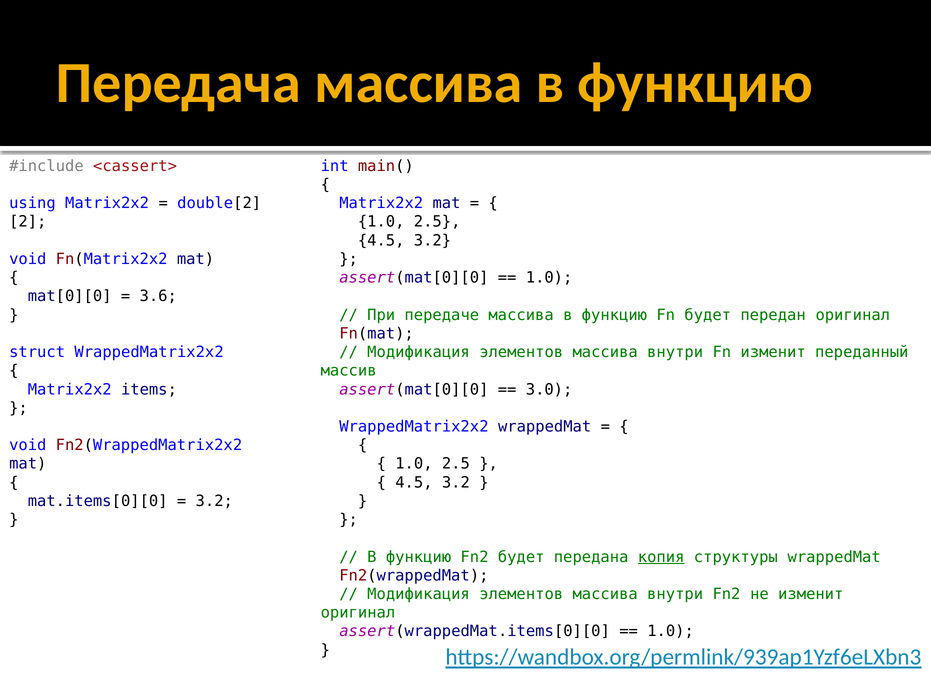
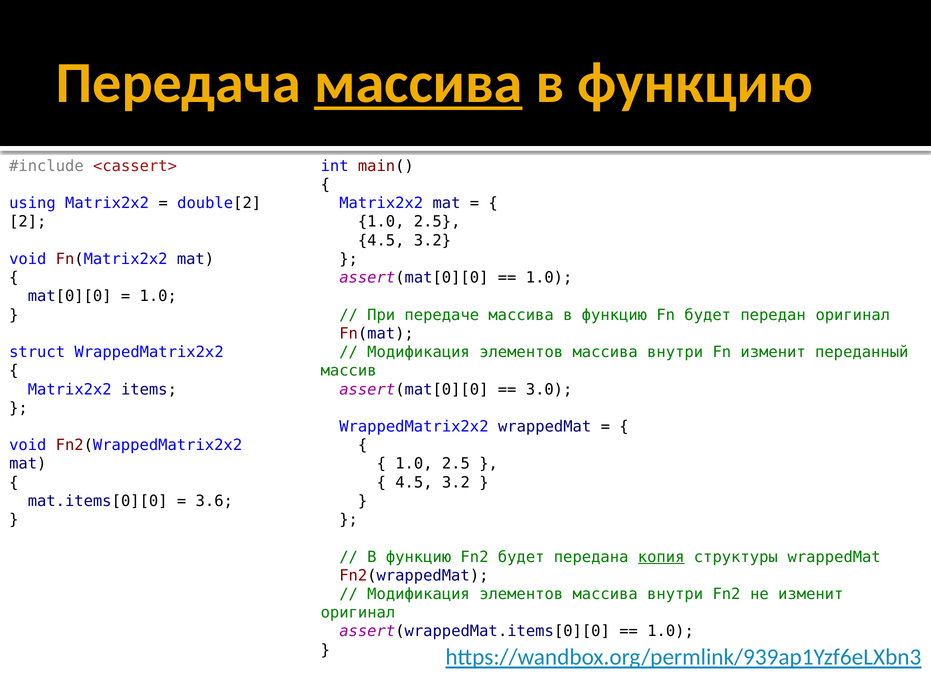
массива underline: none -> present (418, 83)
3.6: 3.6 -> 1.0 (158, 296)
3.2: 3.2 -> 3.6 (214, 501)
